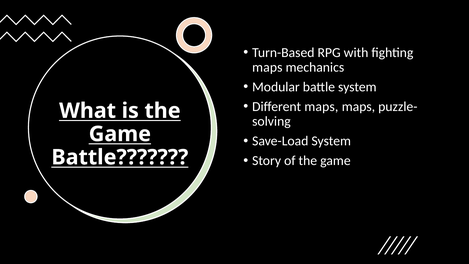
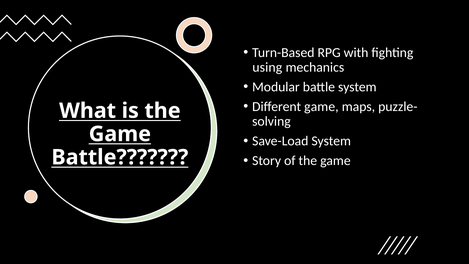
maps: maps -> using (267, 67)
Different maps: maps -> game (321, 107)
